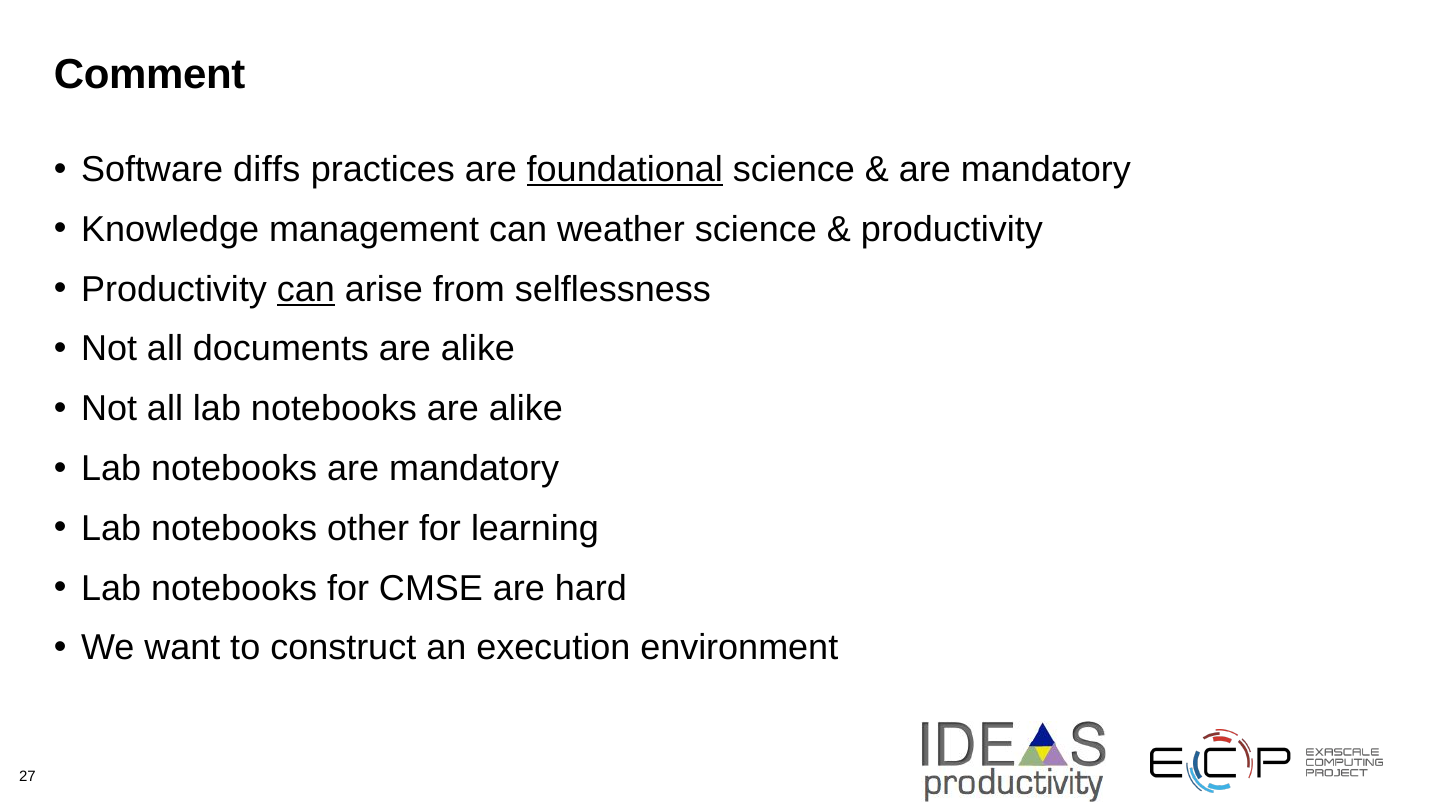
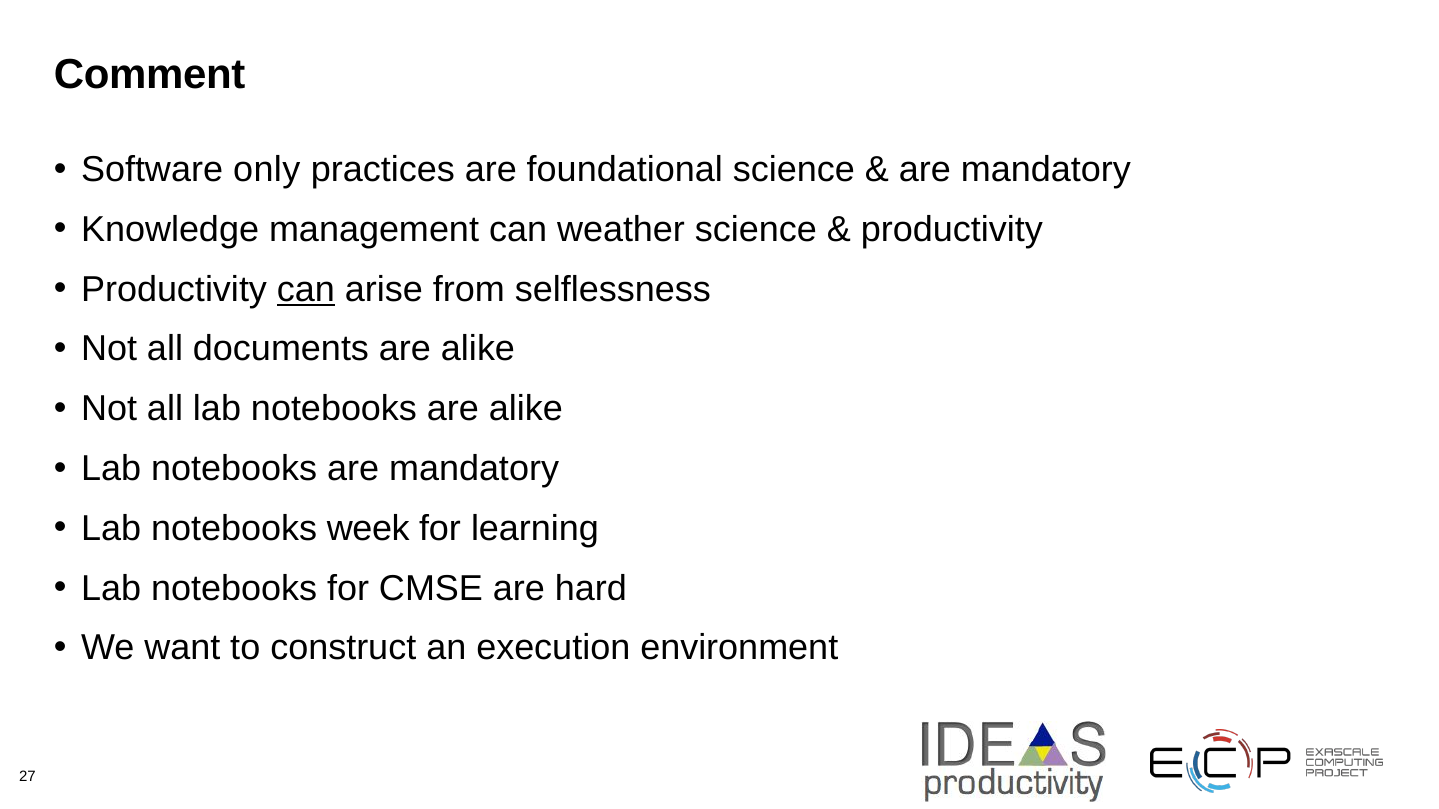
diffs: diffs -> only (267, 170)
foundational underline: present -> none (625, 170)
other: other -> week (368, 529)
